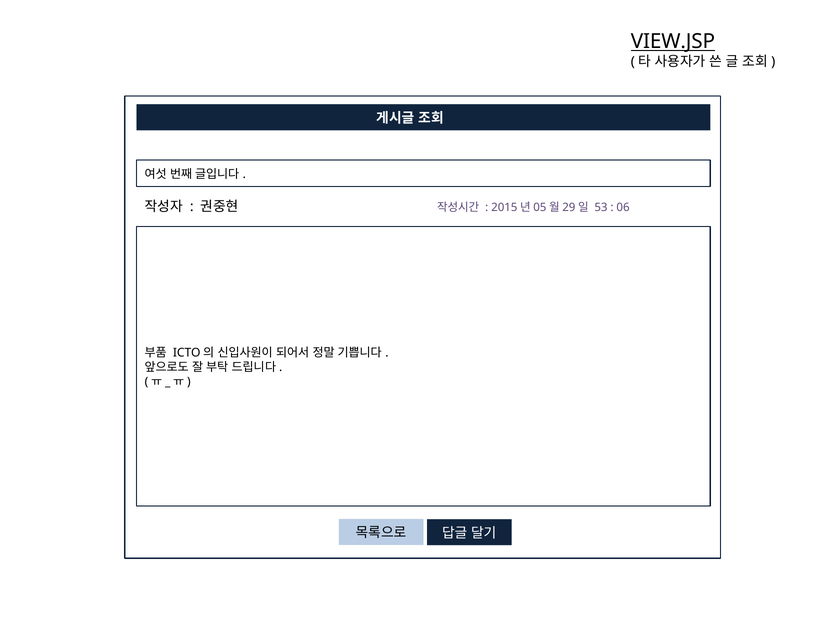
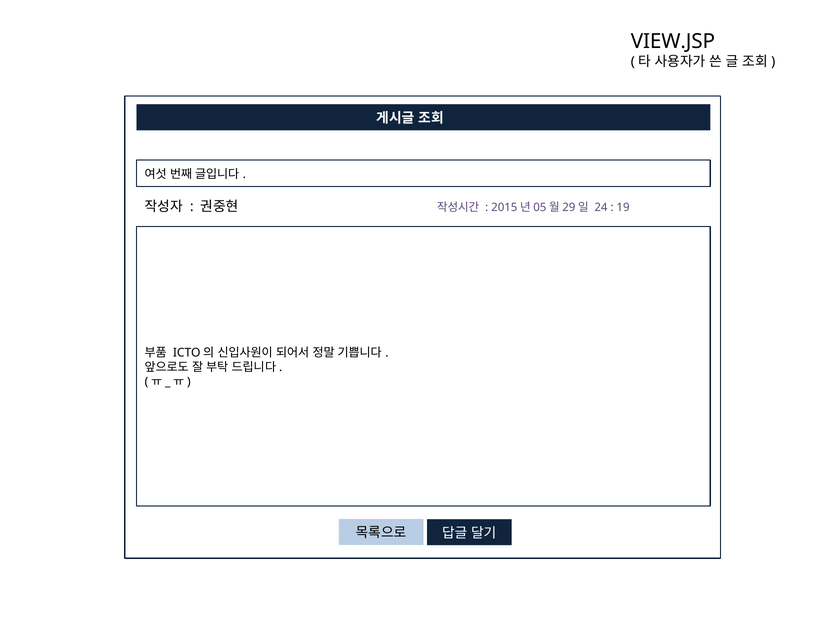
VIEW.JSP underline: present -> none (673, 42)
53: 53 -> 24 (601, 208)
06: 06 -> 19 (623, 208)
